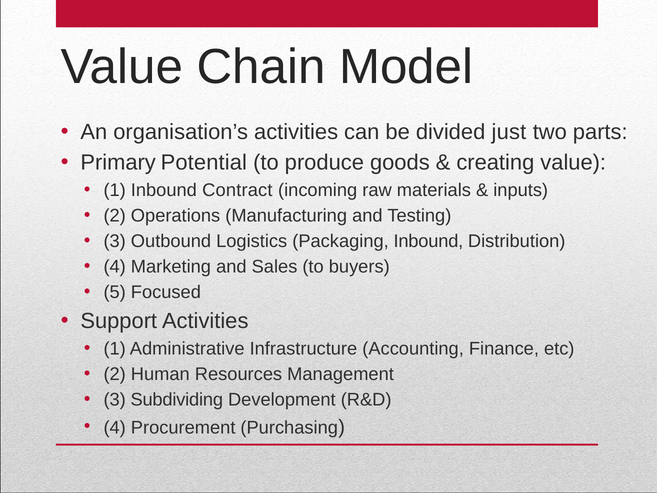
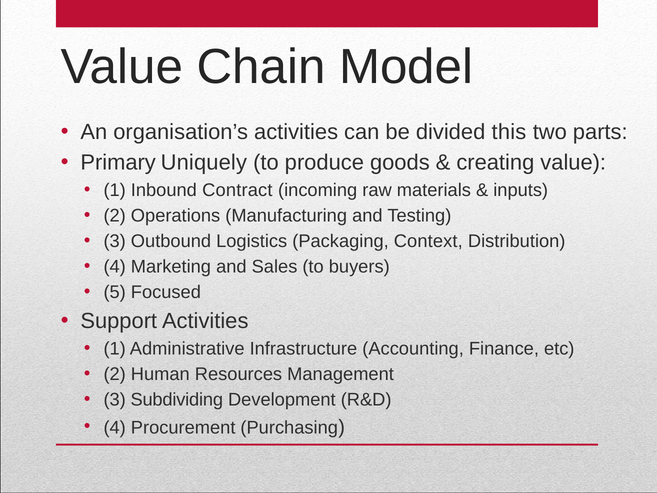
just: just -> this (509, 132)
Potential: Potential -> Uniquely (204, 163)
Packaging Inbound: Inbound -> Context (428, 241)
